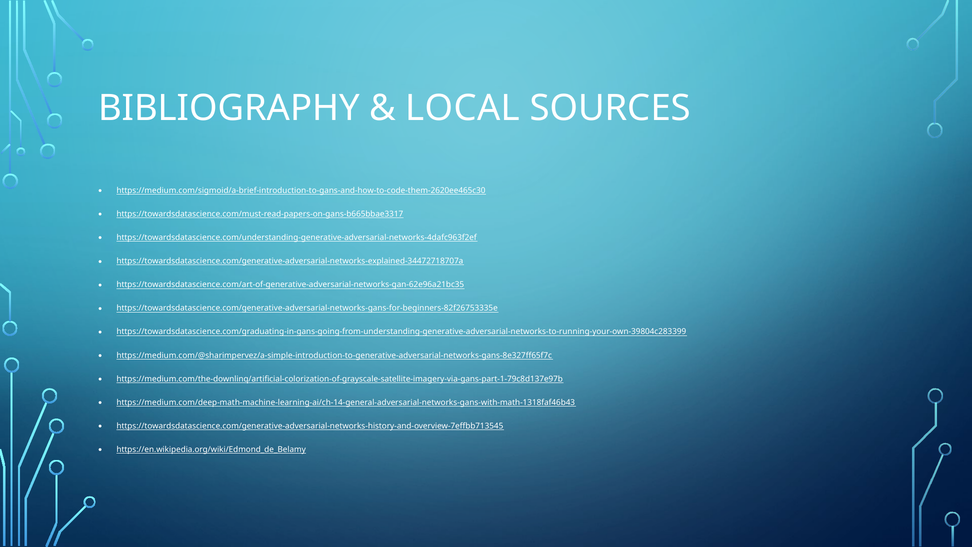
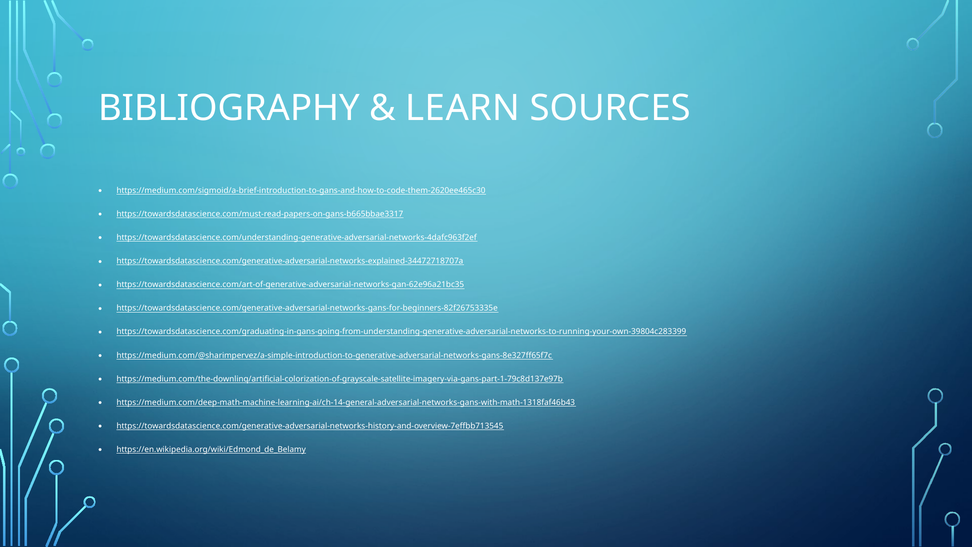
LOCAL: LOCAL -> LEARN (463, 108)
